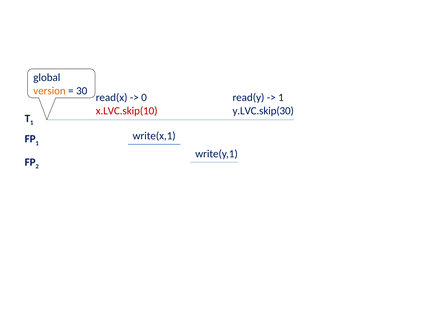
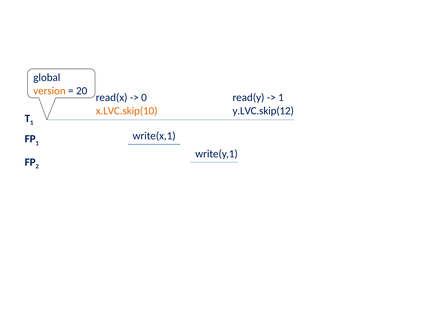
30: 30 -> 20 (82, 91)
x.LVC.skip(10 colour: red -> orange (127, 111)
y.LVC.skip(30: y.LVC.skip(30 -> y.LVC.skip(12 (263, 111)
